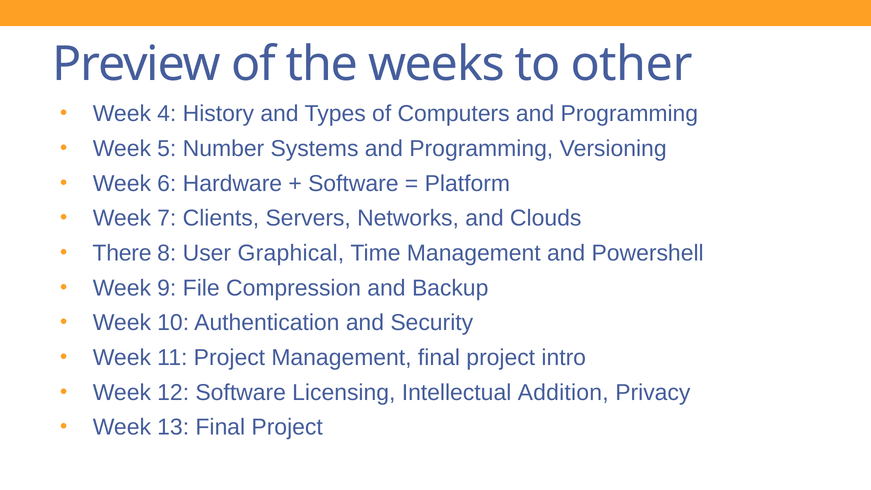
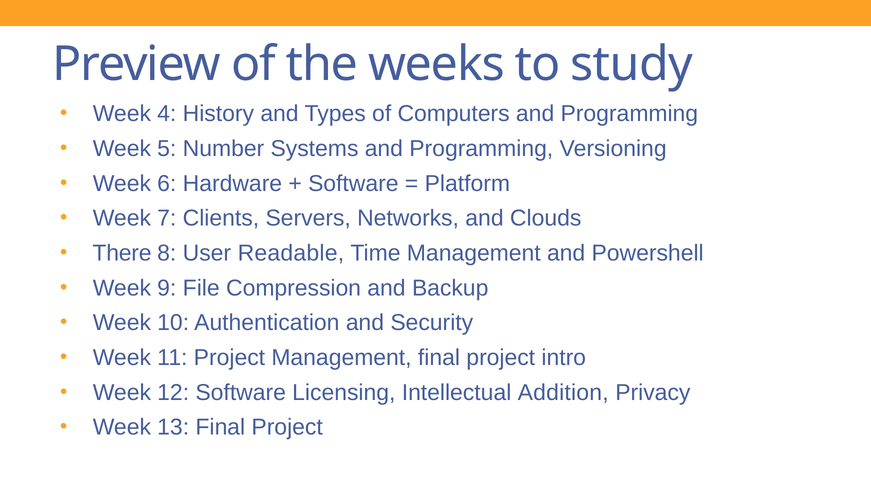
other: other -> study (632, 64)
Graphical: Graphical -> Readable (291, 253)
